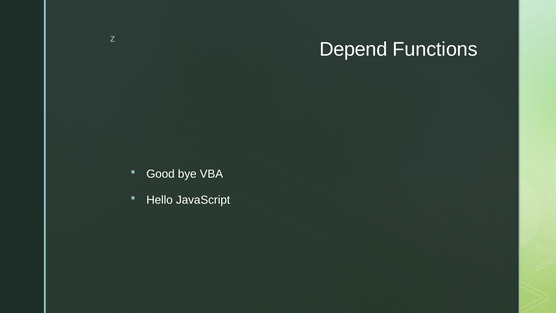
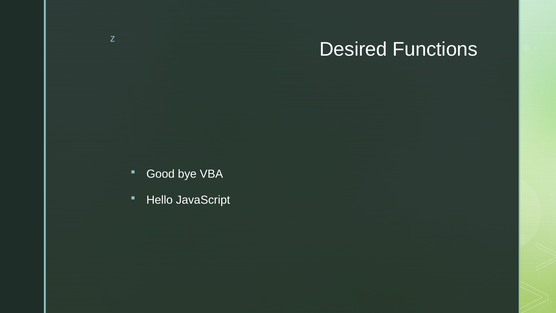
Depend: Depend -> Desired (353, 49)
